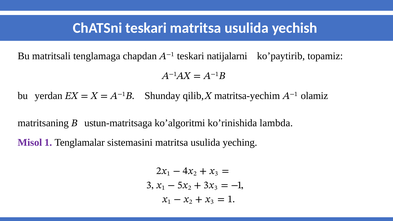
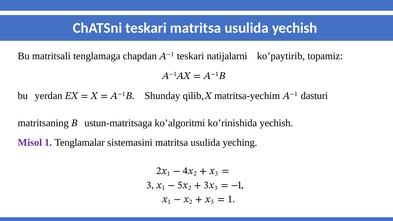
olamiz: olamiz -> dasturi (314, 96)
ko’rinishida lambda: lambda -> yechish (276, 123)
